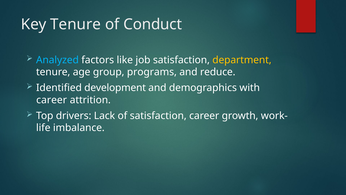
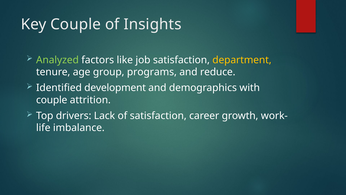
Key Tenure: Tenure -> Couple (76, 24)
Conduct: Conduct -> Insights (153, 24)
Analyzed colour: light blue -> light green (57, 60)
career: career -> couple (52, 100)
